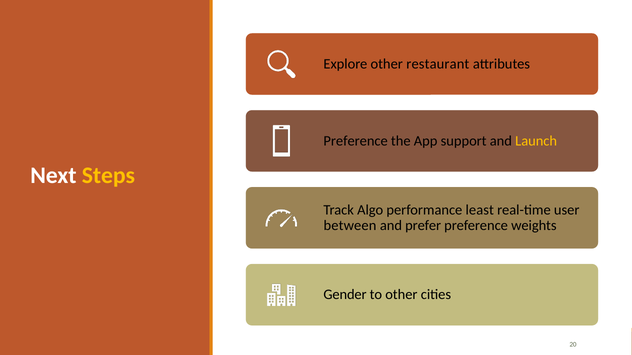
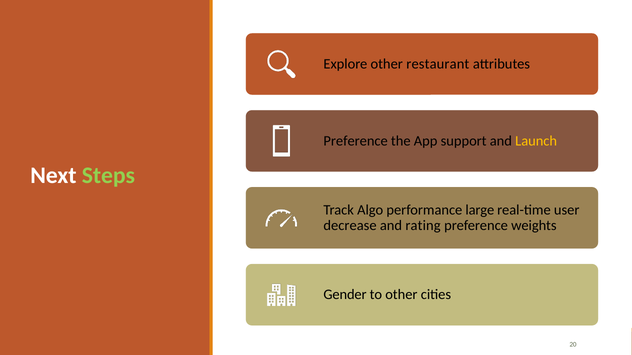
Steps colour: yellow -> light green (108, 176)
least: least -> large (480, 210)
between: between -> decrease (350, 226)
prefer: prefer -> rating (423, 226)
